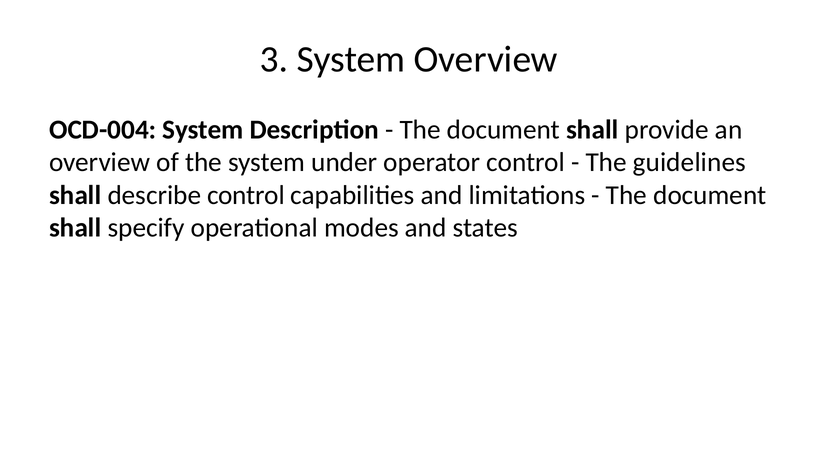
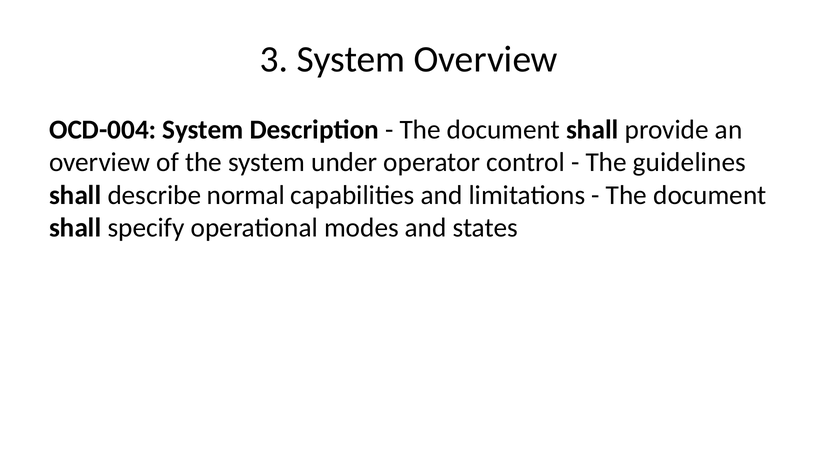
describe control: control -> normal (246, 195)
